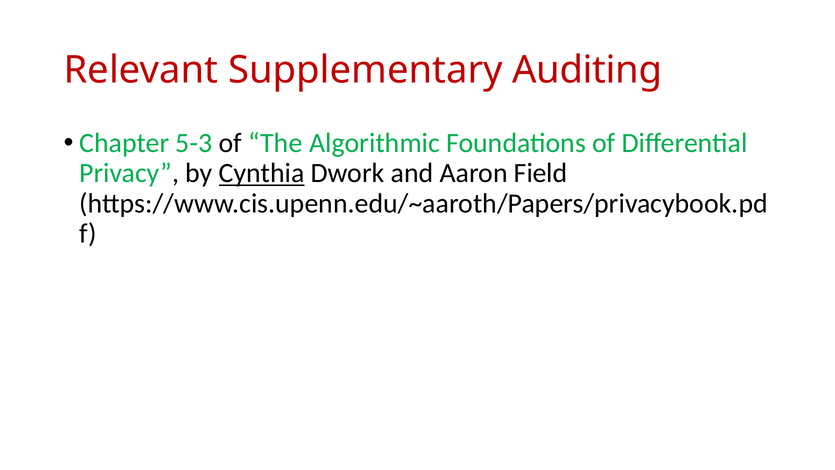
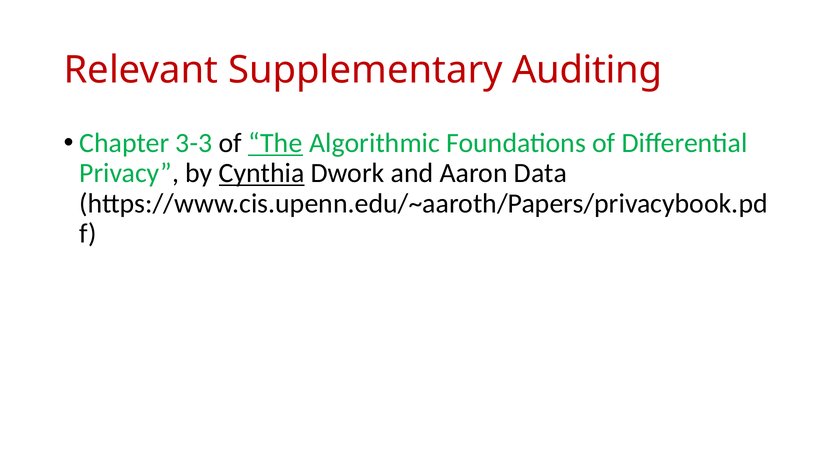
5-3: 5-3 -> 3-3 (194, 143)
The underline: none -> present (275, 143)
Field: Field -> Data (541, 173)
